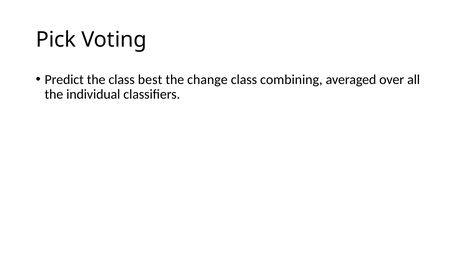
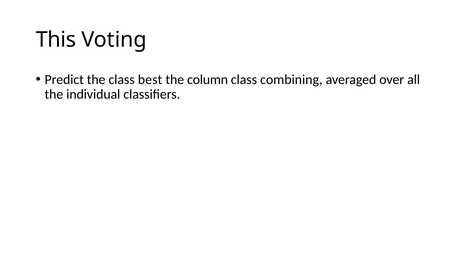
Pick: Pick -> This (56, 39)
change: change -> column (208, 79)
